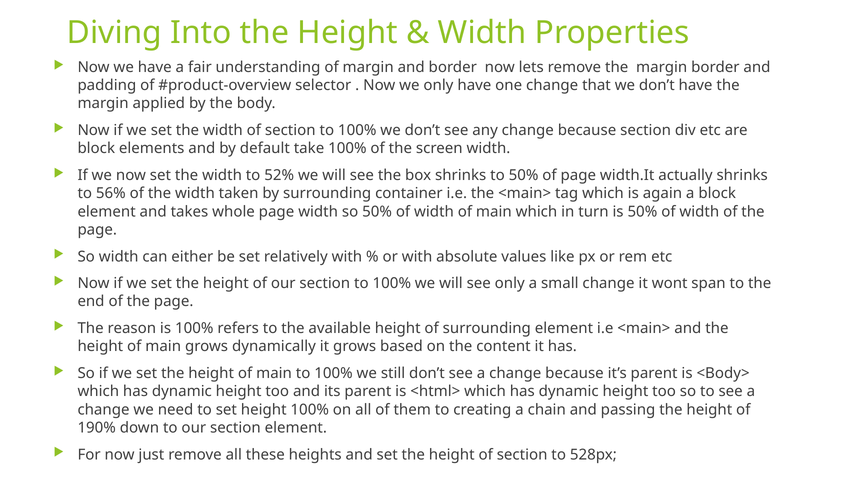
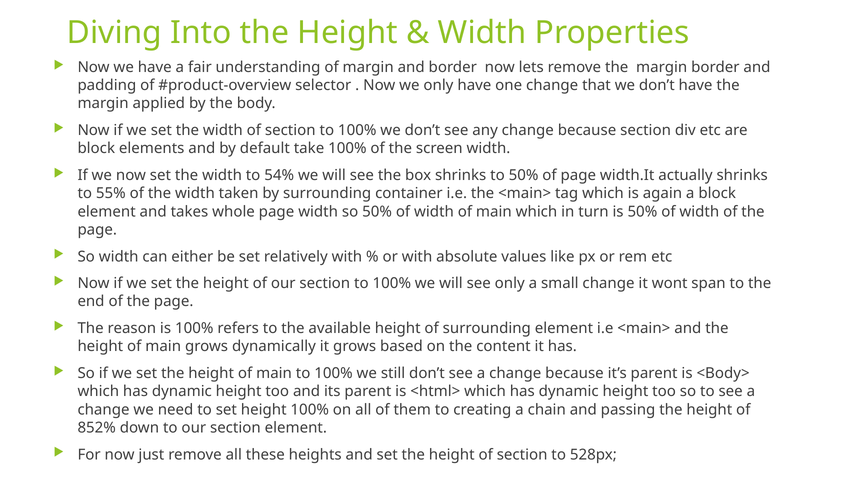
52%: 52% -> 54% (279, 175)
56%: 56% -> 55% (111, 194)
190%: 190% -> 852% (97, 428)
